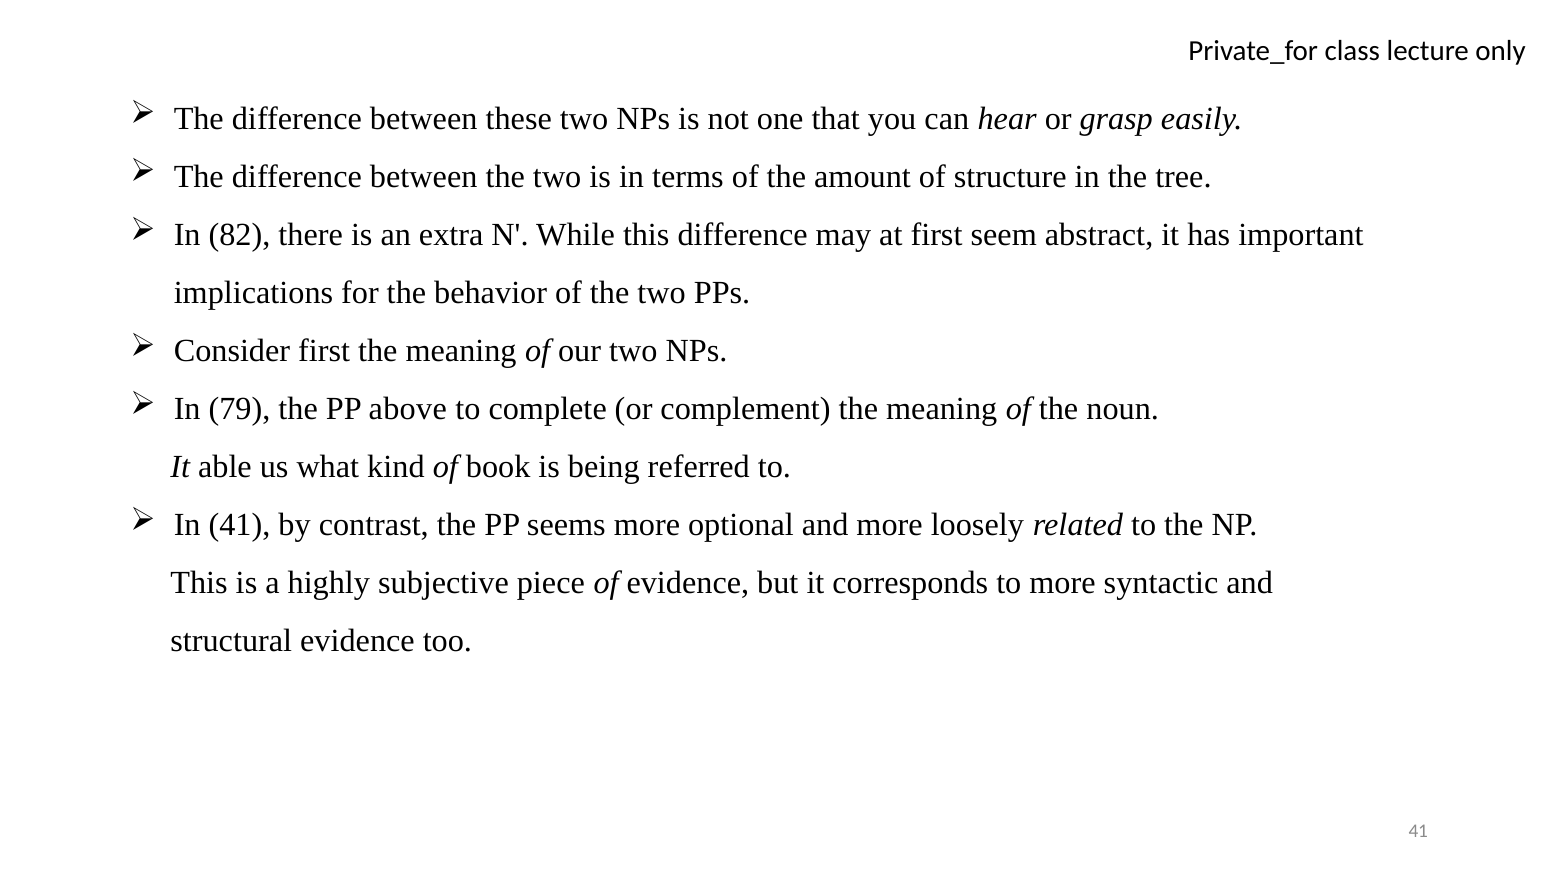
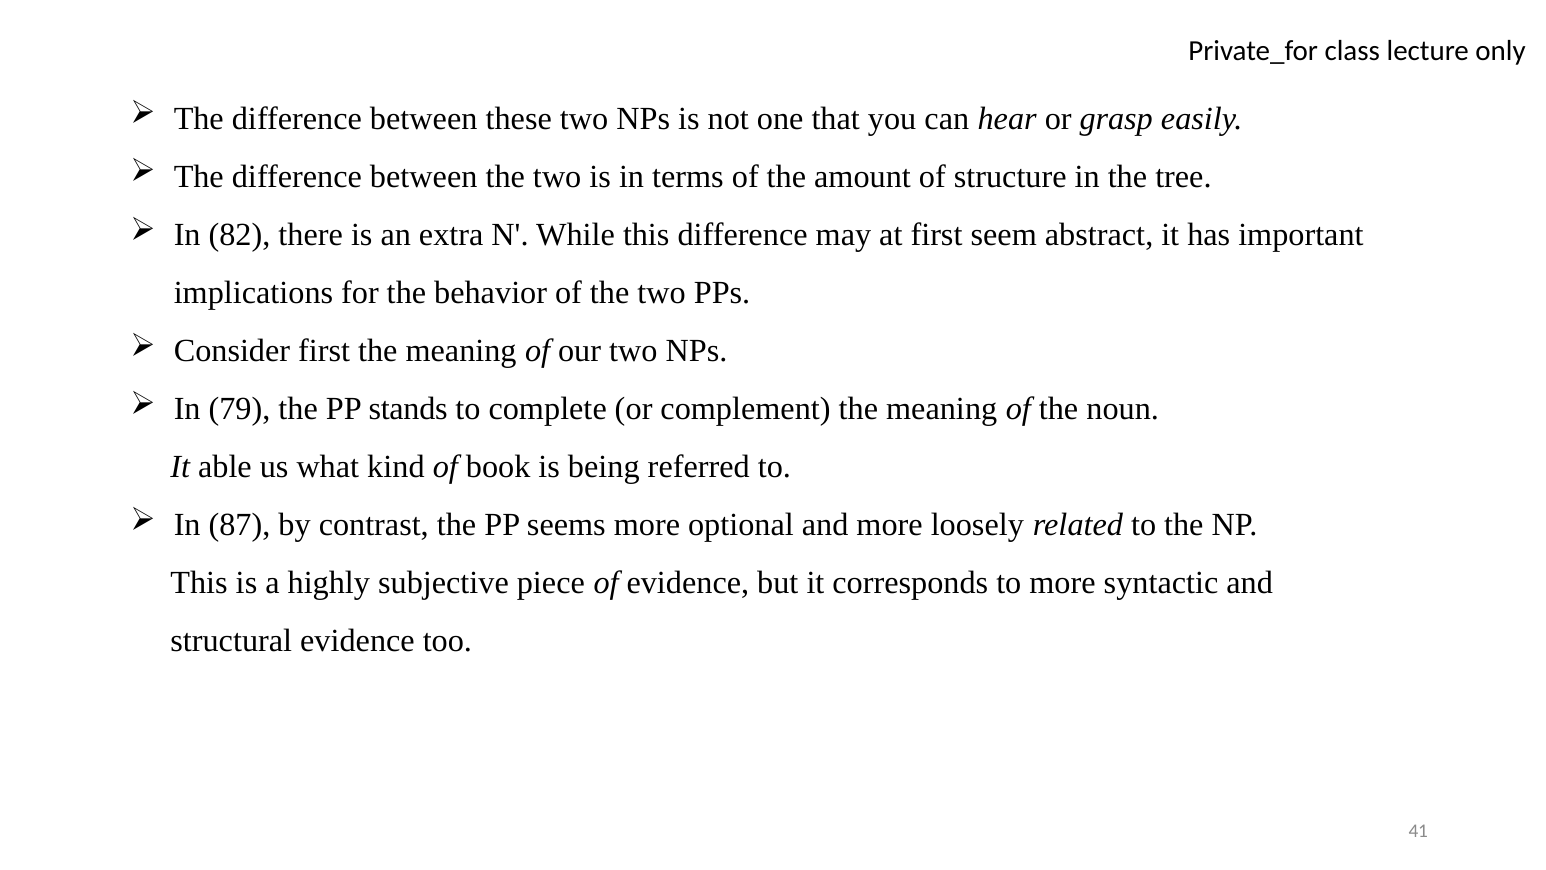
above: above -> stands (408, 409)
In 41: 41 -> 87 (240, 525)
